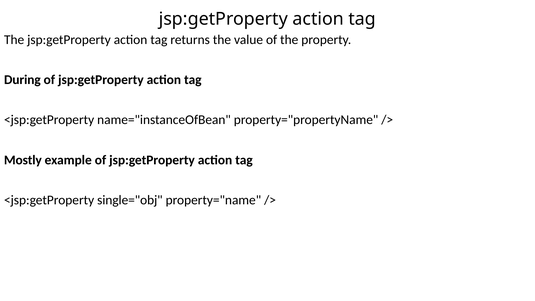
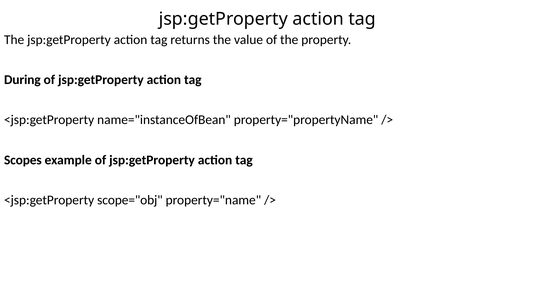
Mostly: Mostly -> Scopes (23, 160)
single="obj: single="obj -> scope="obj (130, 200)
